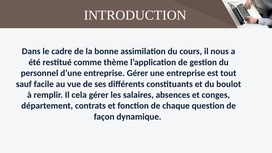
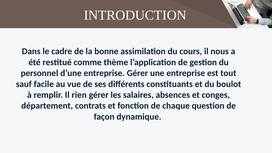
cela: cela -> rien (79, 95)
